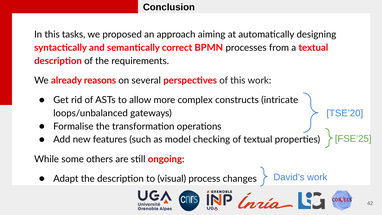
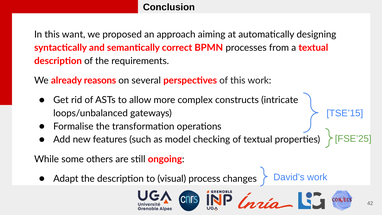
tasks: tasks -> want (74, 35)
TSE’20: TSE’20 -> TSE’15 (345, 113)
